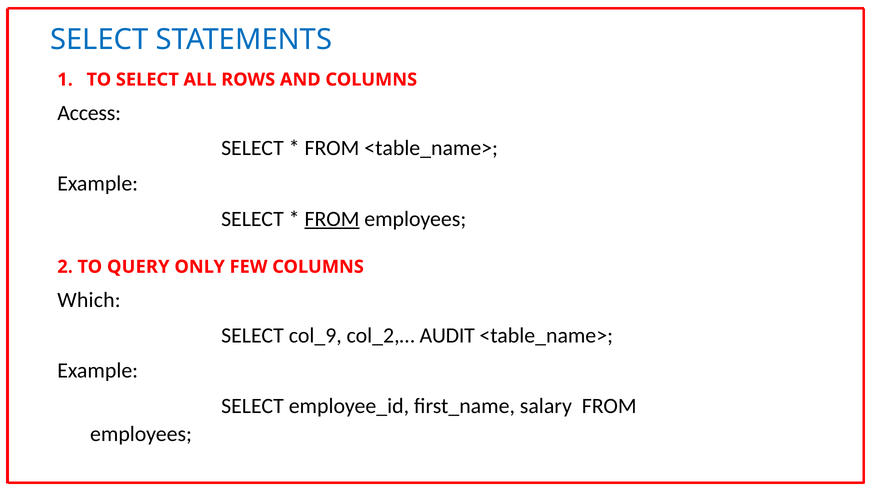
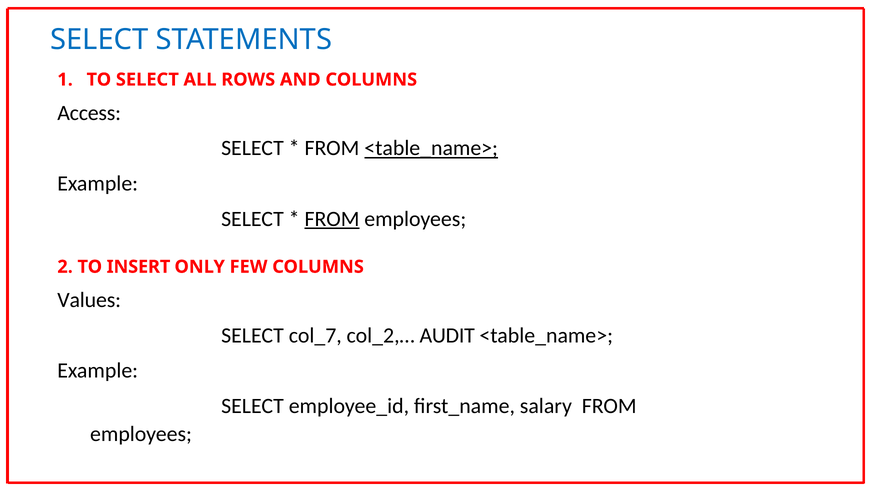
<table_name> underline: none -> present (431, 148)
QUERY: QUERY -> INSERT (138, 267)
Which: Which -> Values (89, 301)
col_9: col_9 -> col_7 (315, 336)
